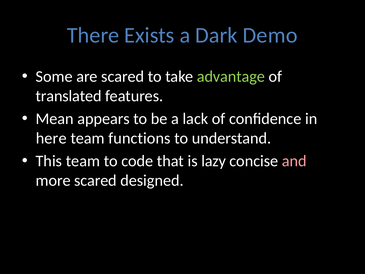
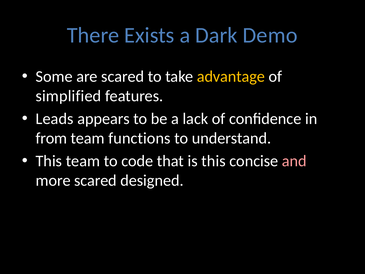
advantage colour: light green -> yellow (231, 77)
translated: translated -> simplified (68, 96)
Mean: Mean -> Leads (55, 119)
here: here -> from (51, 138)
is lazy: lazy -> this (214, 161)
